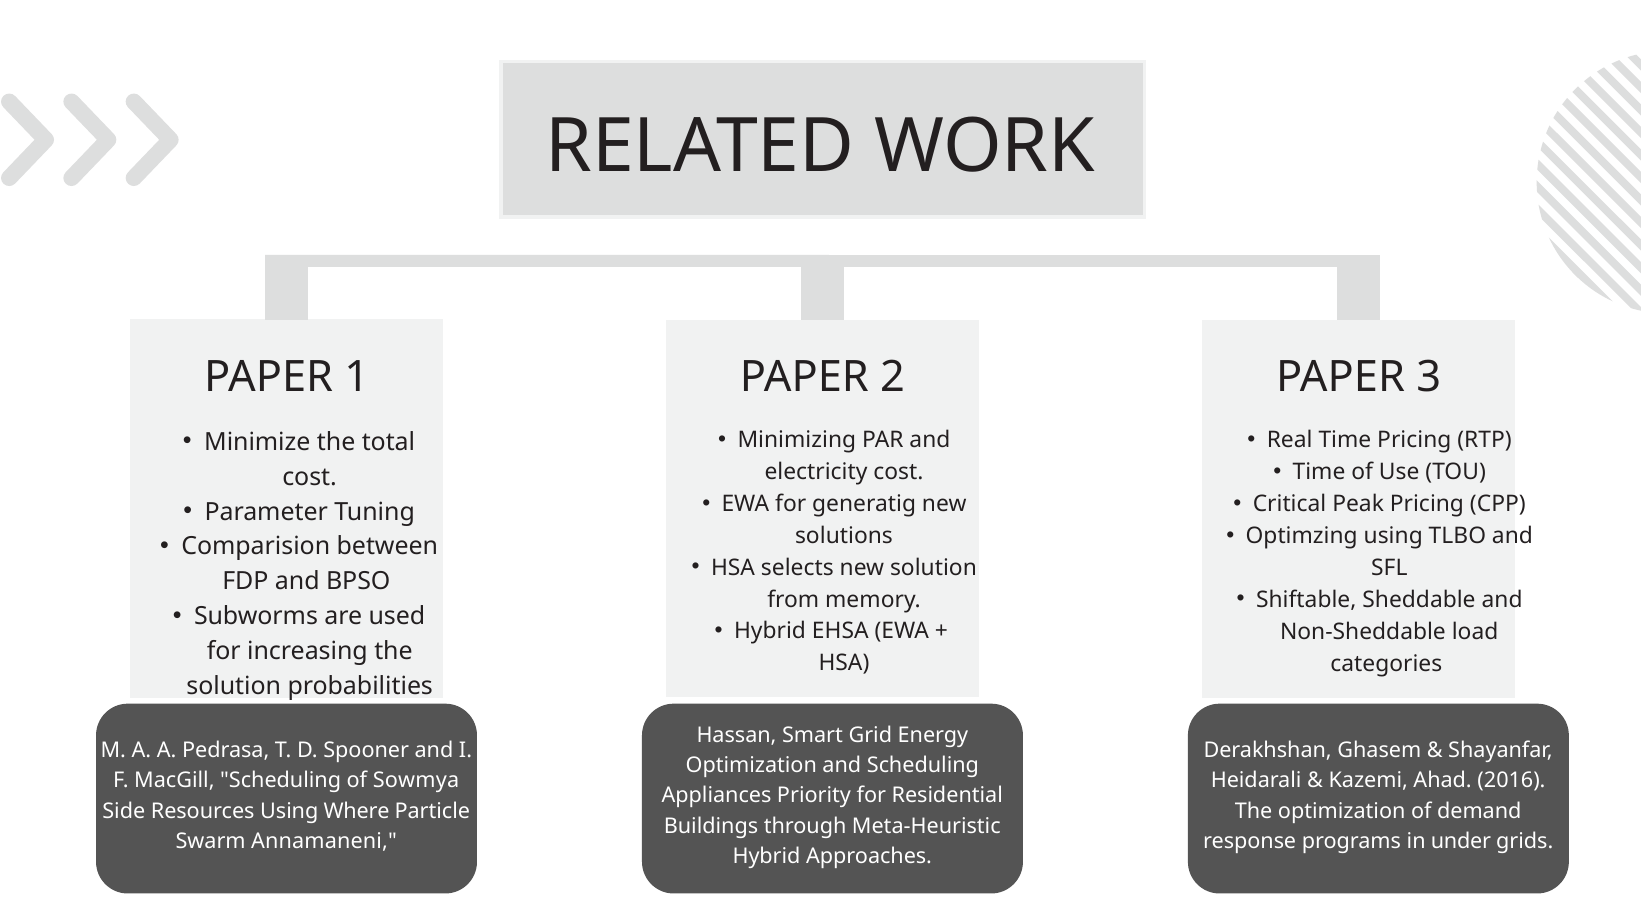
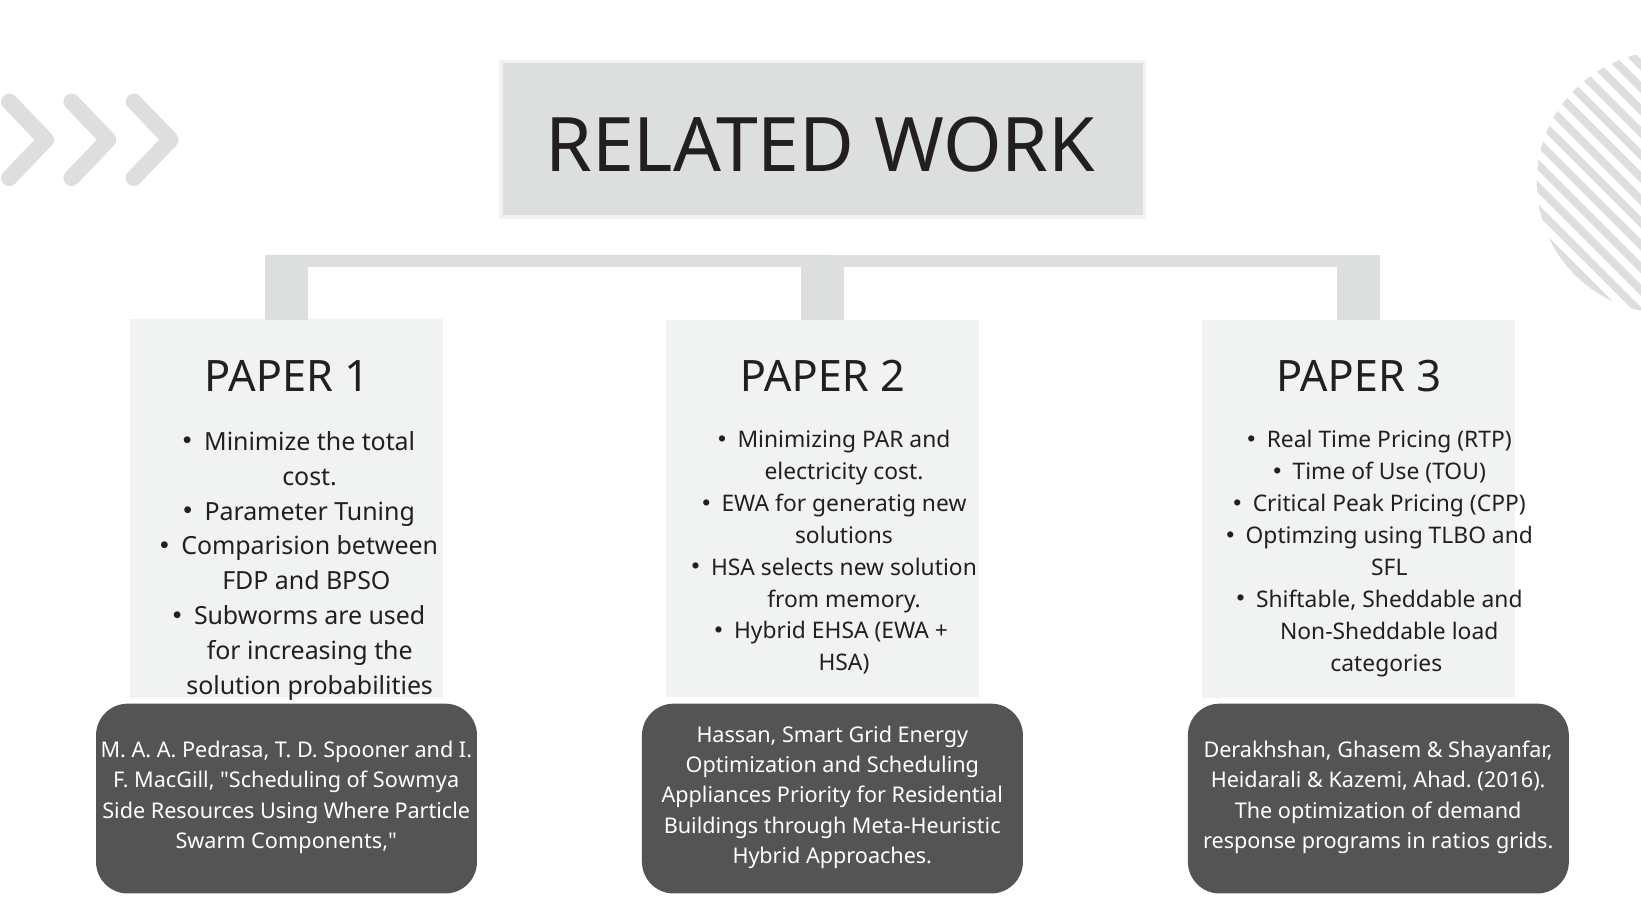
Annamaneni: Annamaneni -> Components (324, 841)
under: under -> ratios (1461, 841)
